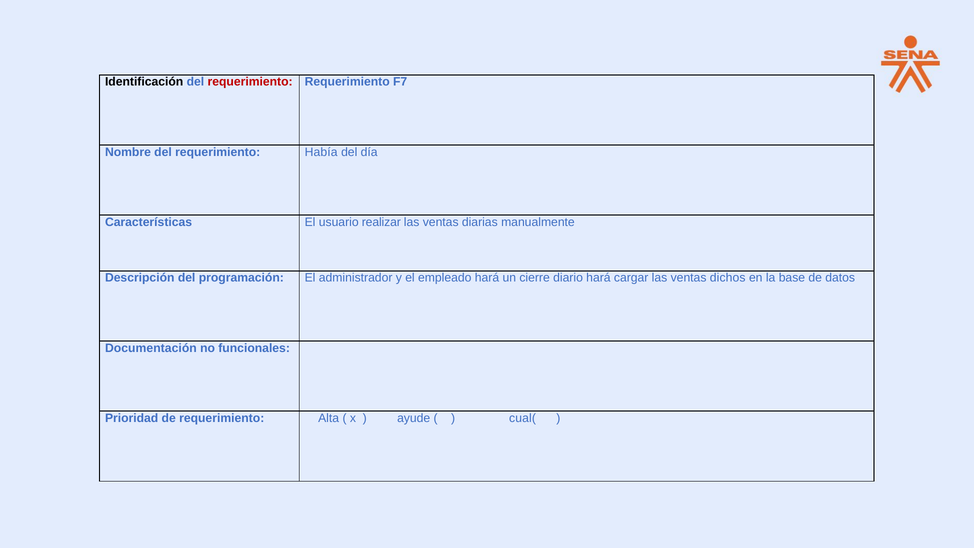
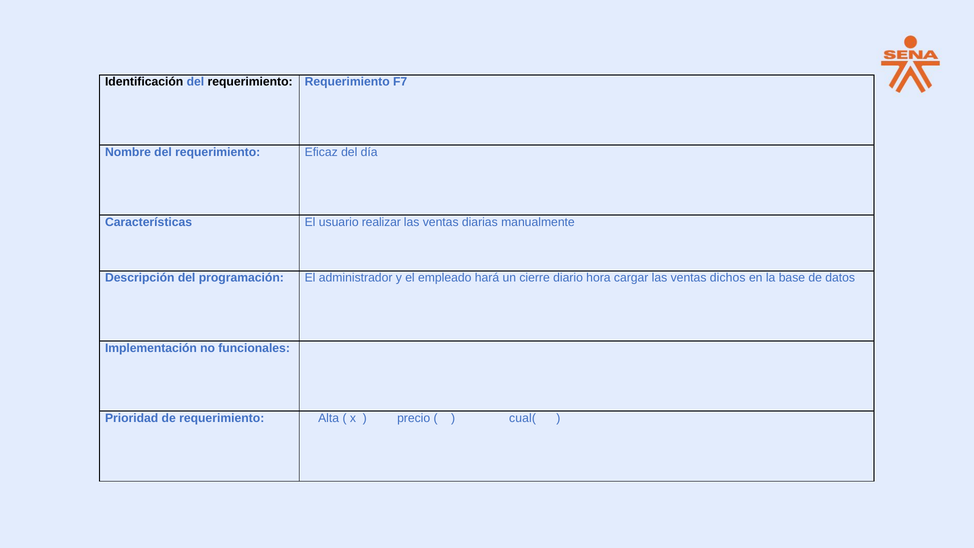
requerimiento colour: red -> black (250, 82)
Había: Había -> Eficaz (321, 152)
diario hará: hará -> hora (598, 278)
Documentación: Documentación -> Implementación (151, 348)
ayude: ayude -> precio (414, 418)
